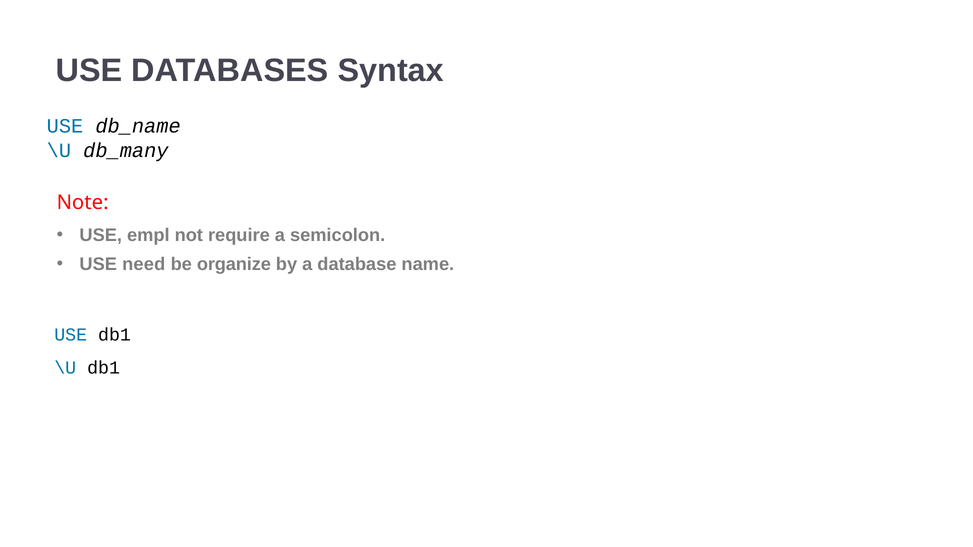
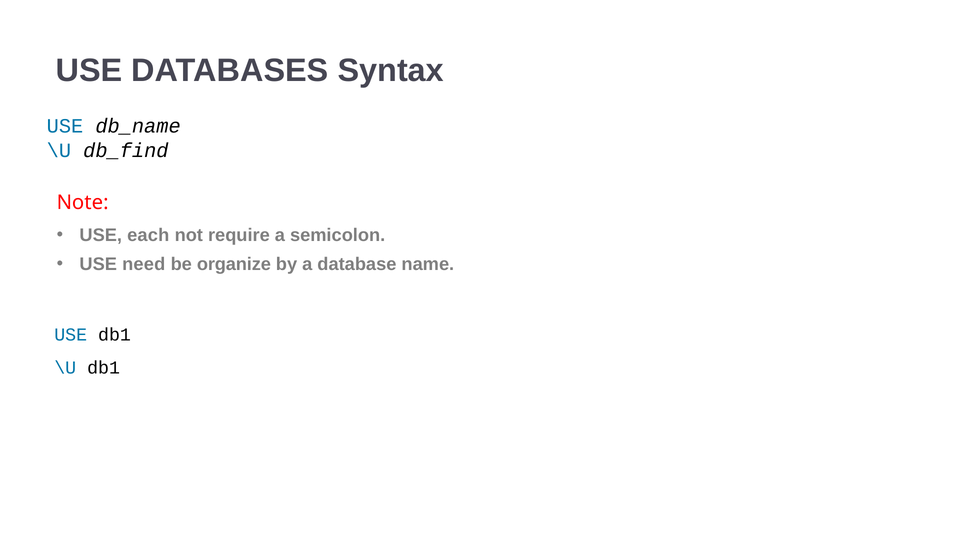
db_many: db_many -> db_find (126, 150)
empl: empl -> each (148, 235)
